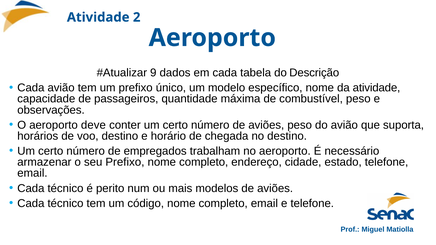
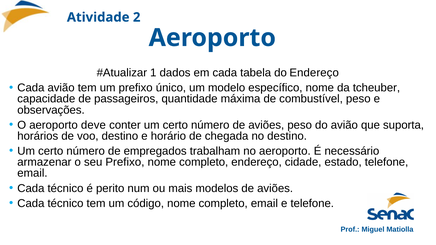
9: 9 -> 1 (153, 73)
do Descrição: Descrição -> Endereço (314, 73)
da atividade: atividade -> tcheuber (376, 88)
